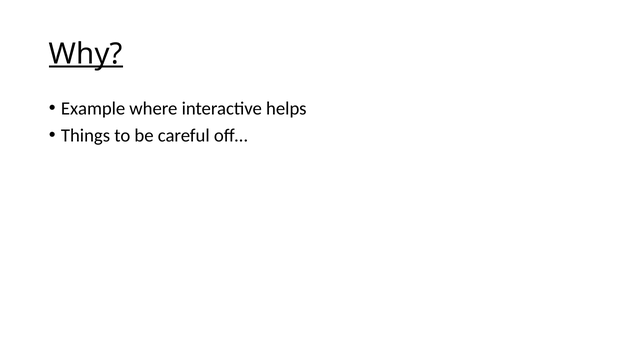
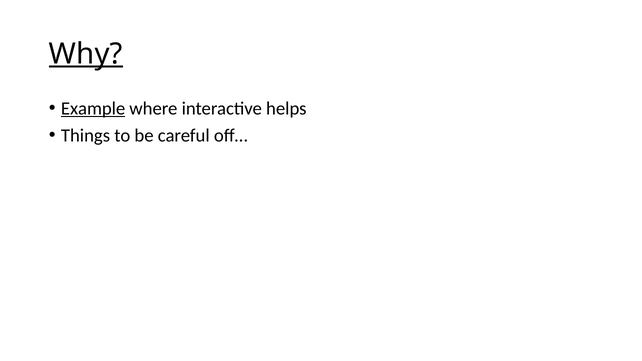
Example underline: none -> present (93, 109)
